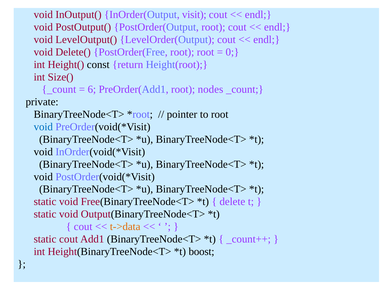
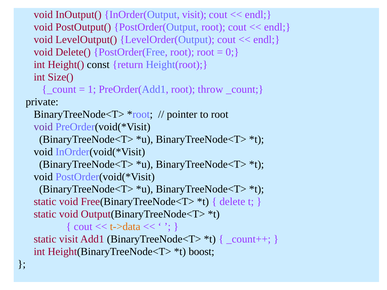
6: 6 -> 1 (92, 90)
nodes: nodes -> throw (210, 90)
void colour: blue -> purple (43, 127)
static cout: cout -> visit (69, 239)
